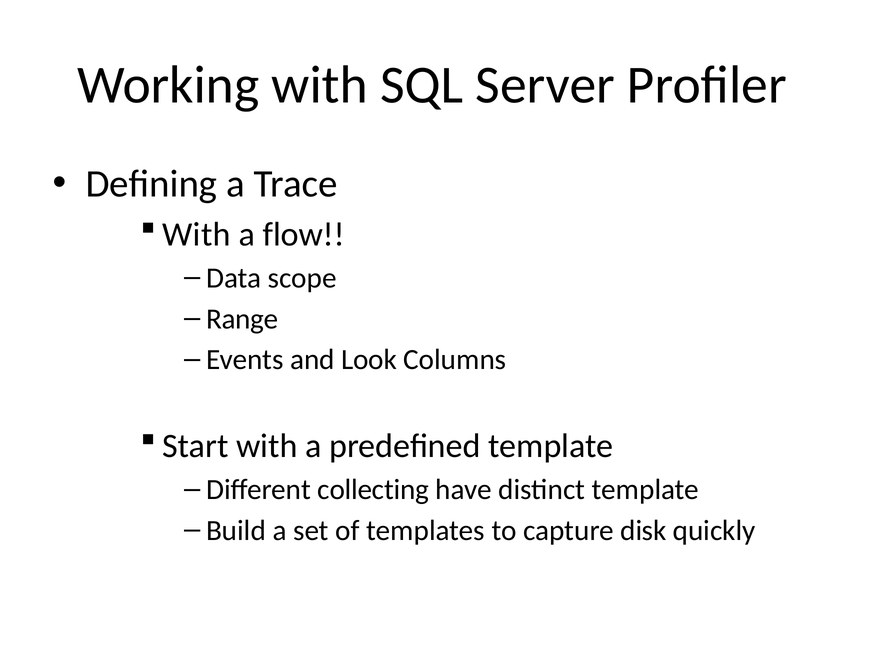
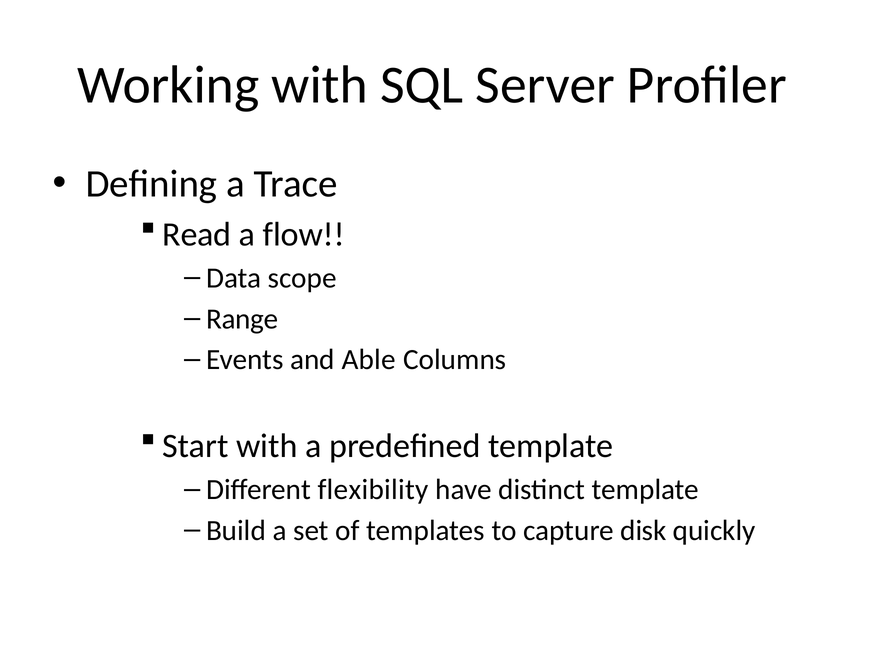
With: With -> Read (197, 234)
Look: Look -> Able (369, 360)
collecting: collecting -> flexibility (373, 489)
